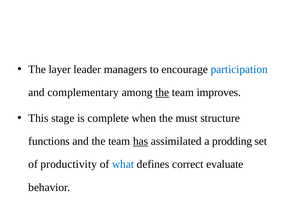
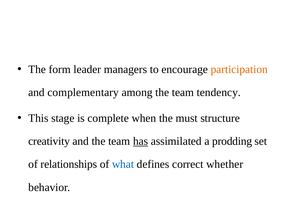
layer: layer -> form (60, 69)
participation colour: blue -> orange (239, 69)
the underline: present -> none (162, 93)
improves: improves -> tendency (219, 93)
functions: functions -> creativity (49, 141)
productivity: productivity -> relationships (69, 164)
evaluate: evaluate -> whether (225, 164)
